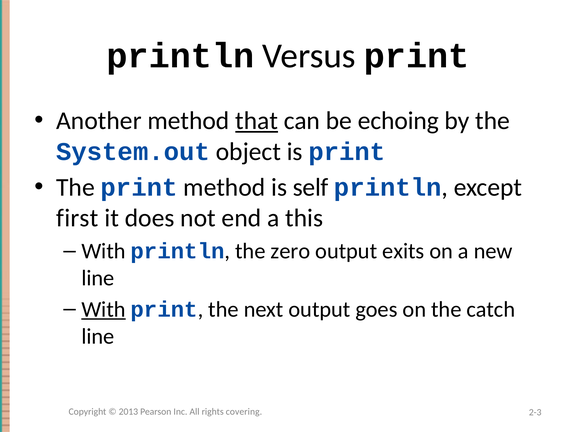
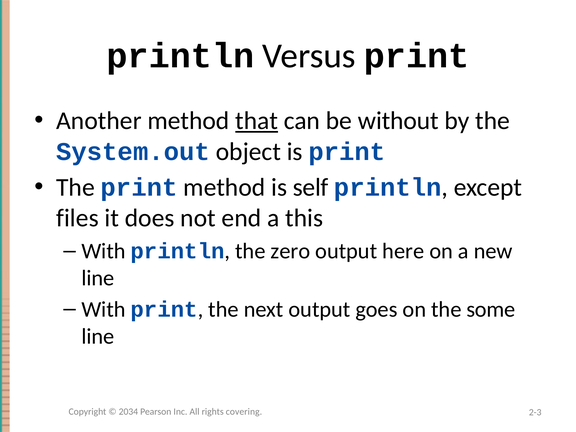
echoing: echoing -> without (398, 121)
first: first -> files (77, 218)
exits: exits -> here (403, 251)
With underline: present -> none (103, 309)
catch: catch -> some (491, 309)
2013: 2013 -> 2034 (128, 412)
